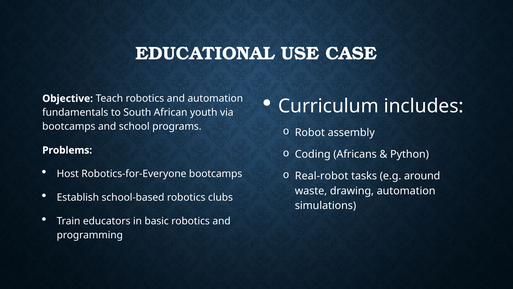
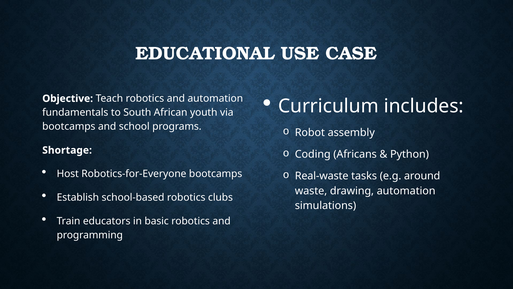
Problems: Problems -> Shortage (67, 150)
Real-robot: Real-robot -> Real-waste (322, 176)
